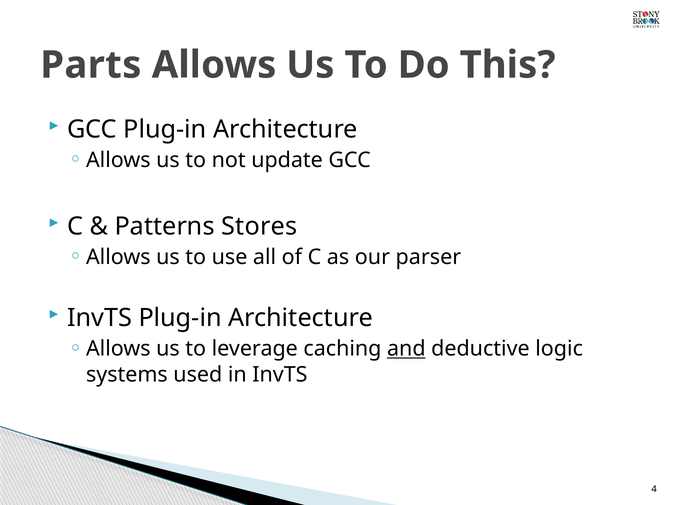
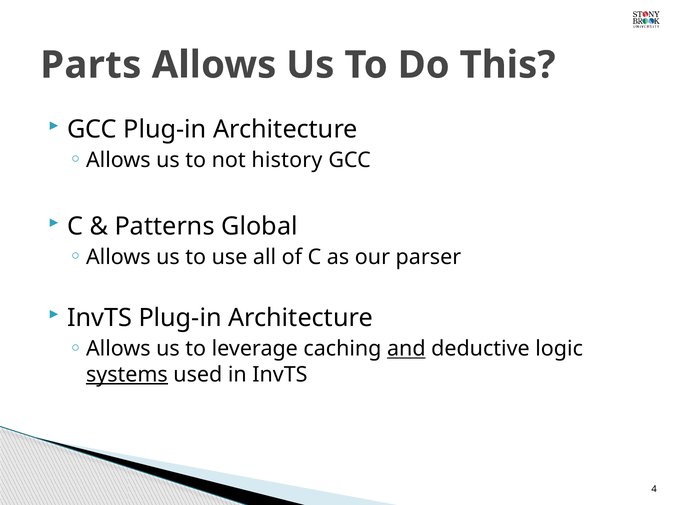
update: update -> history (287, 160)
Stores: Stores -> Global (259, 226)
systems underline: none -> present (127, 374)
